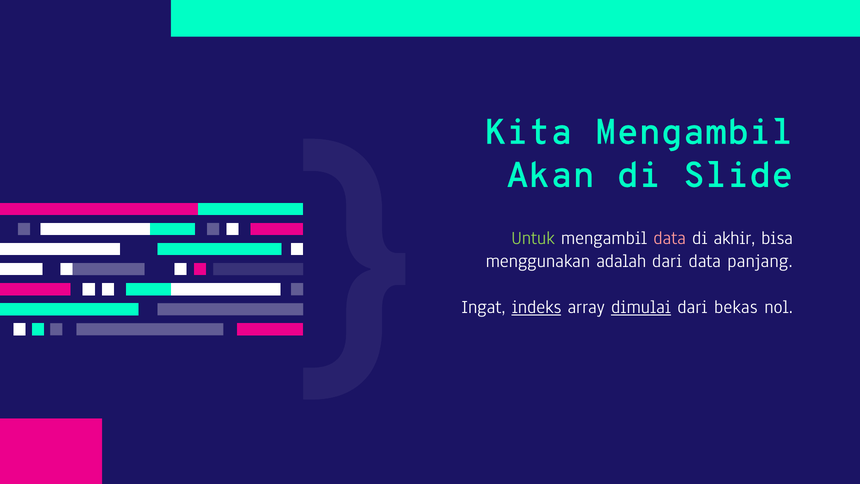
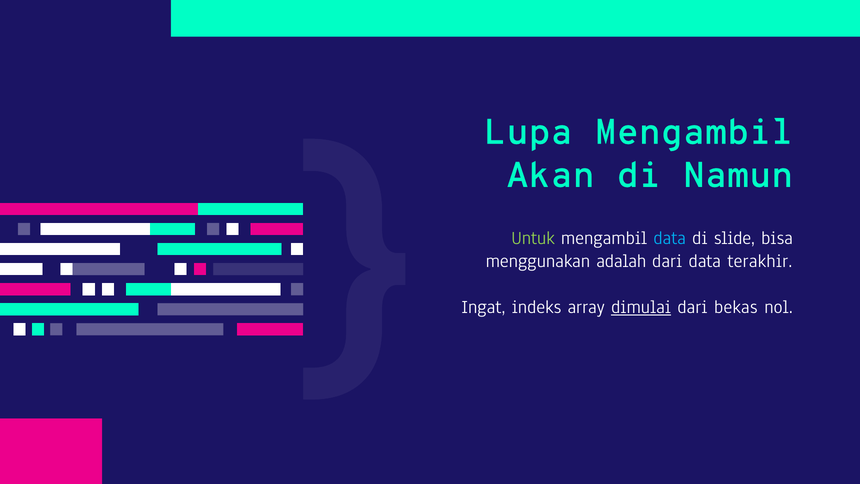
Kita: Kita -> Lupa (529, 132)
Slide: Slide -> Namun (738, 175)
data colour: pink -> light blue (670, 238)
akhir: akhir -> slide (734, 238)
panjang: panjang -> terakhir (760, 261)
indeks underline: present -> none (536, 307)
